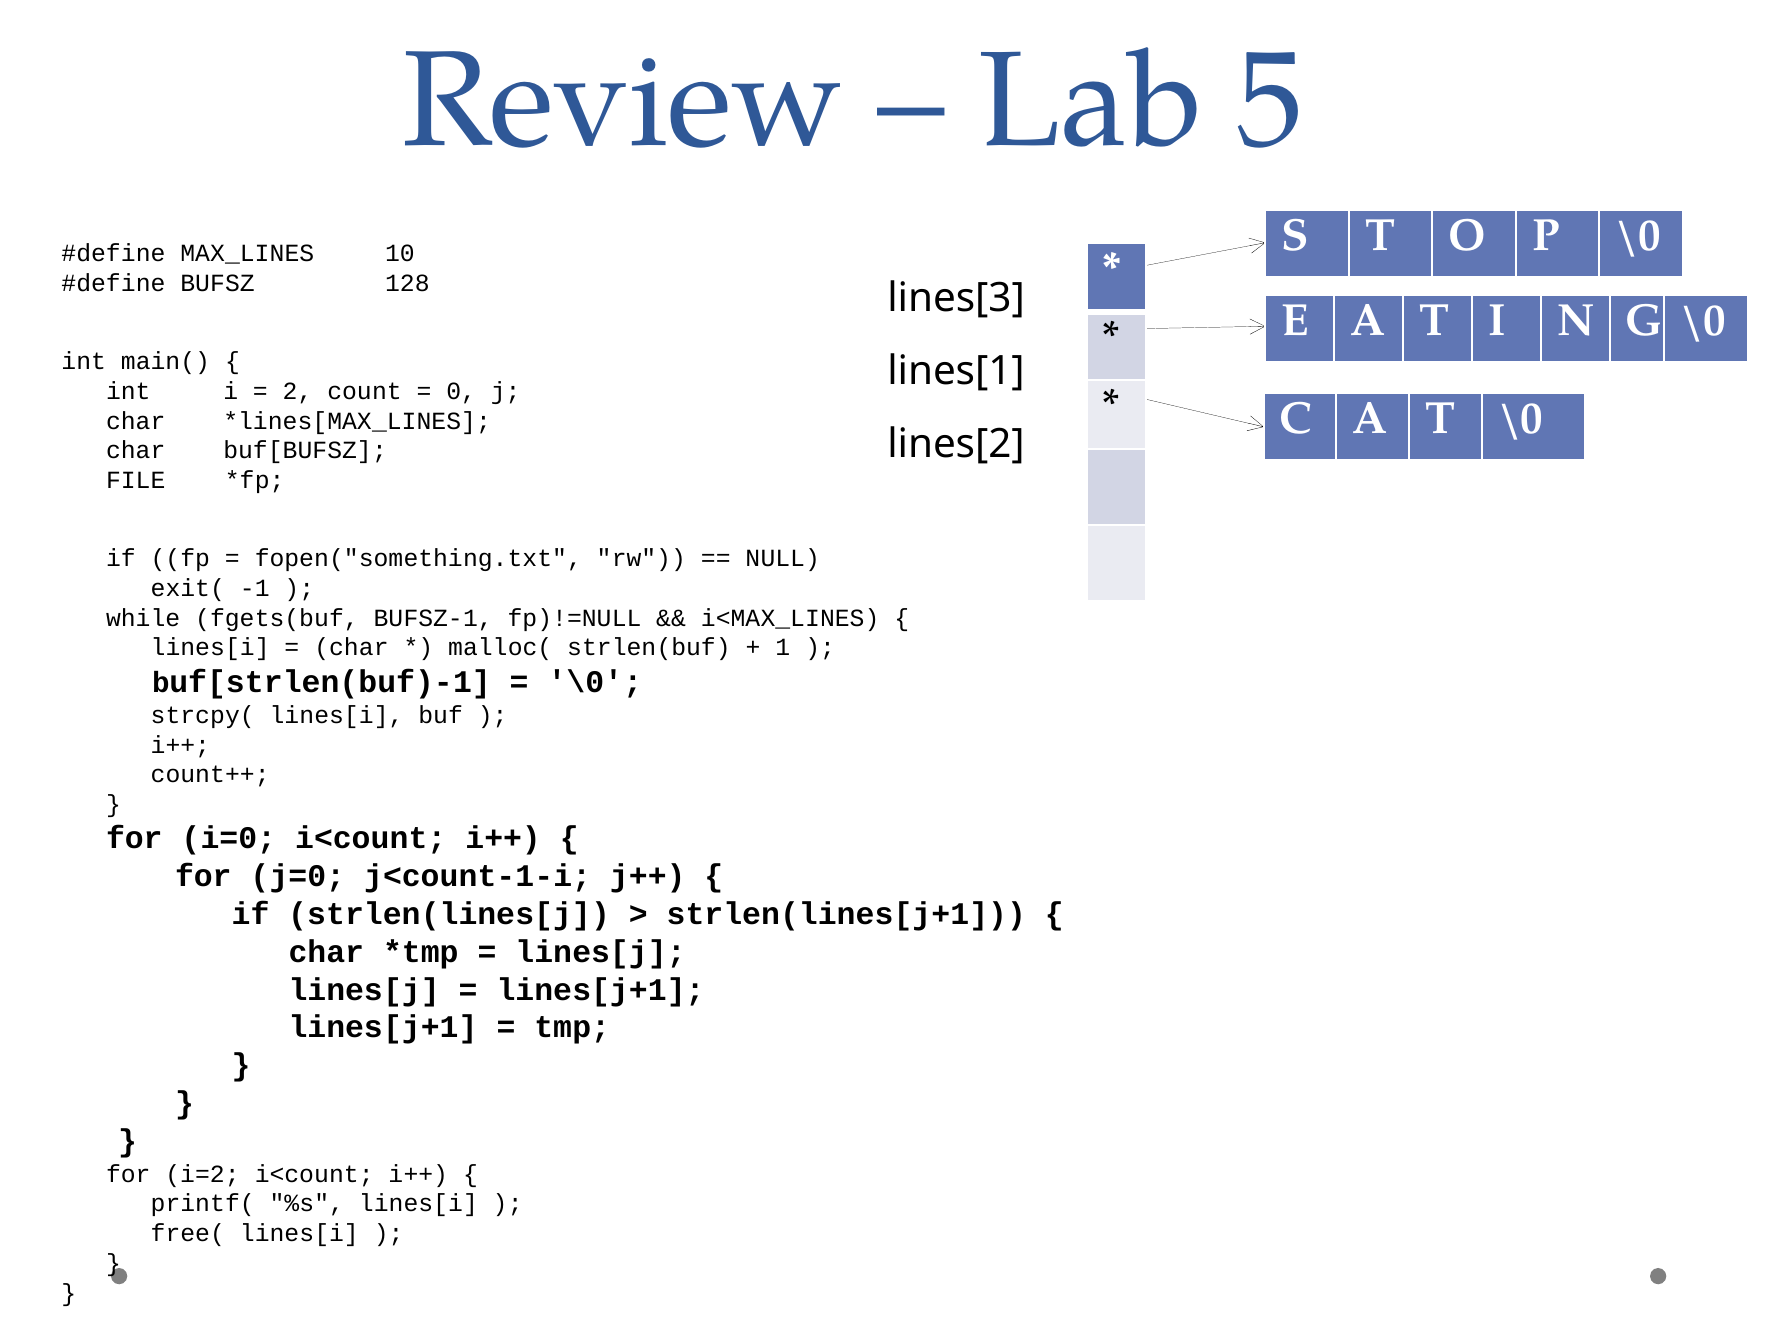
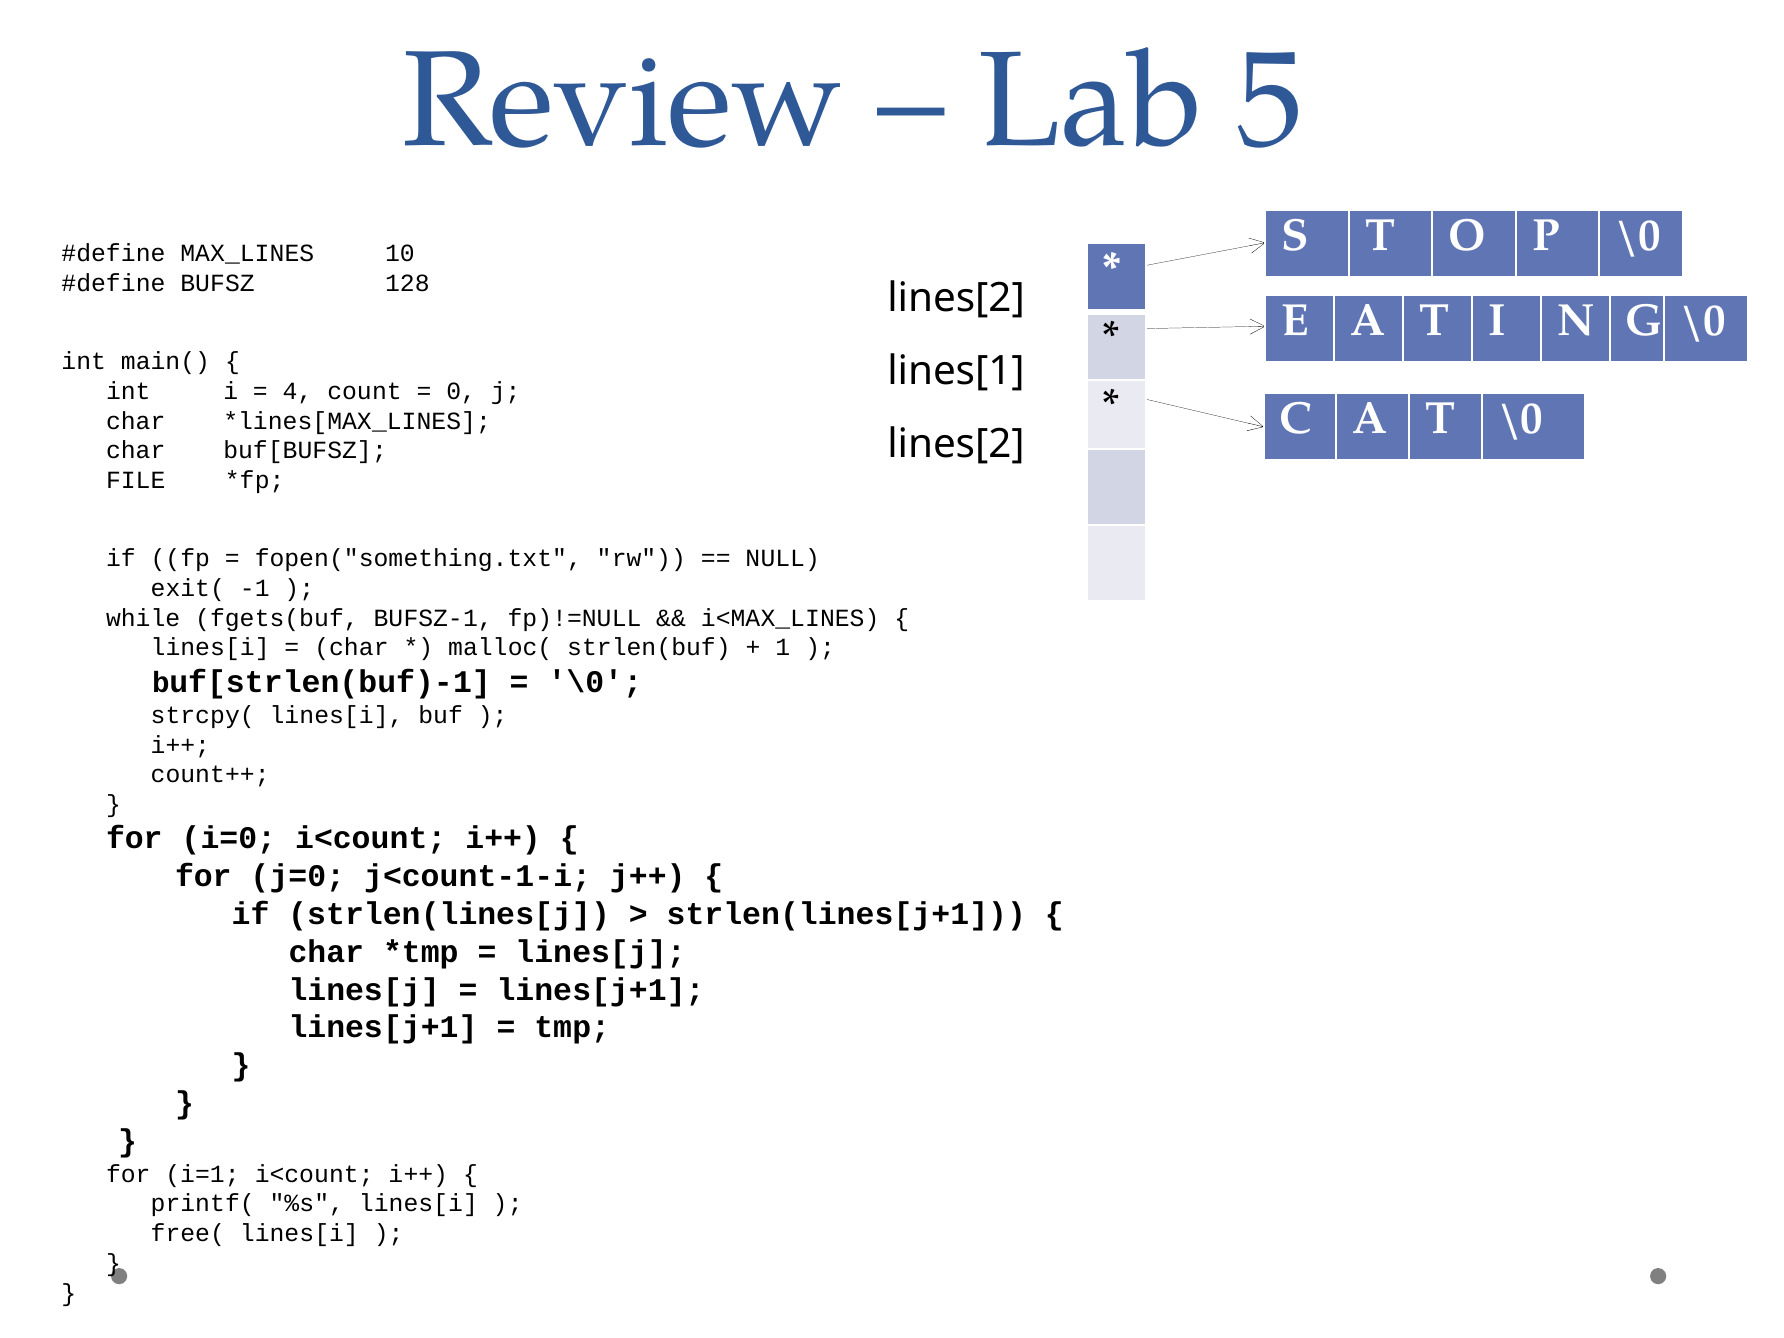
lines[3: lines[3 -> lines[2 (956, 299)
2: 2 -> 4 (297, 391)
i=2: i=2 -> i=1 (202, 1174)
